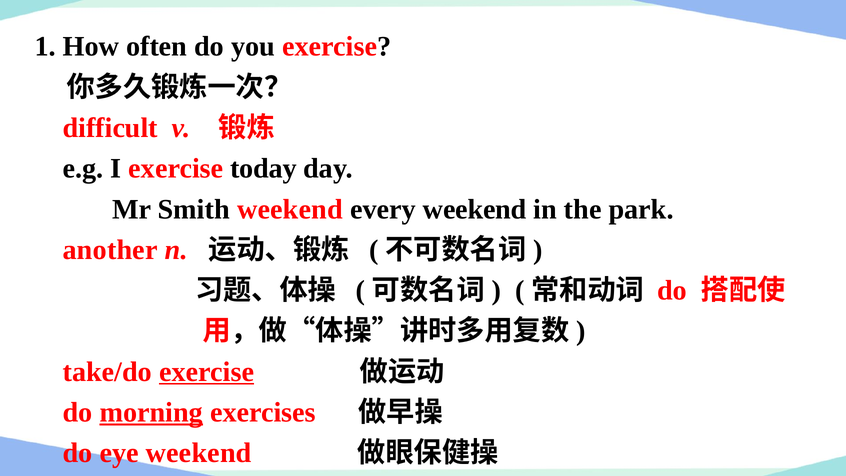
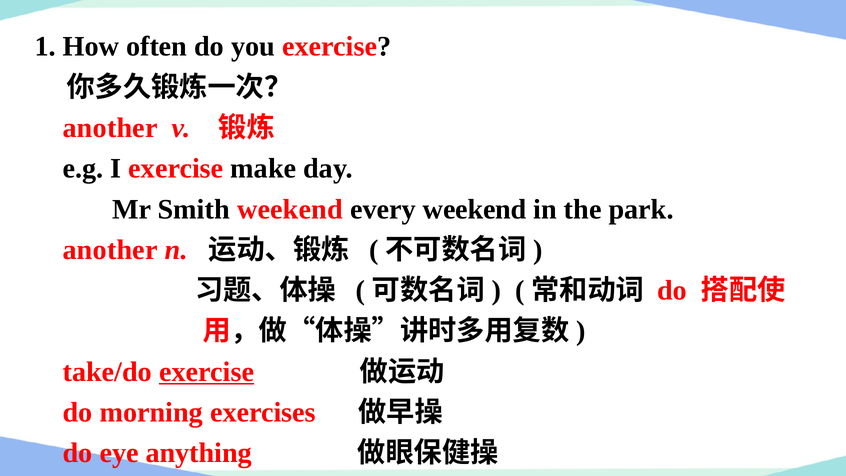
difficult: difficult -> another (110, 128)
today: today -> make (263, 169)
morning underline: present -> none (151, 412)
eye weekend: weekend -> anything (199, 453)
